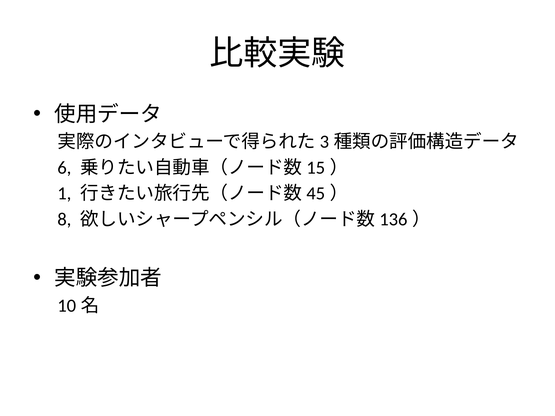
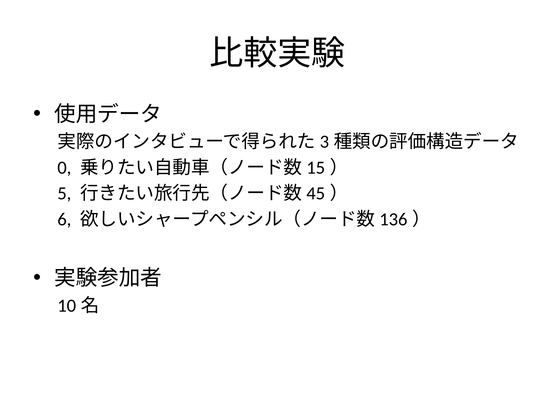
6: 6 -> 0 (65, 168)
1: 1 -> 5 (65, 194)
8: 8 -> 6 (65, 220)
